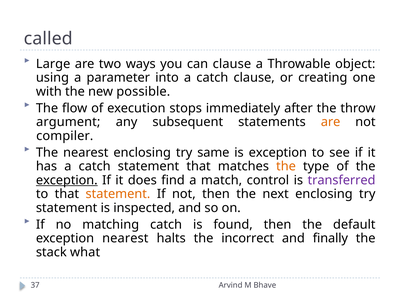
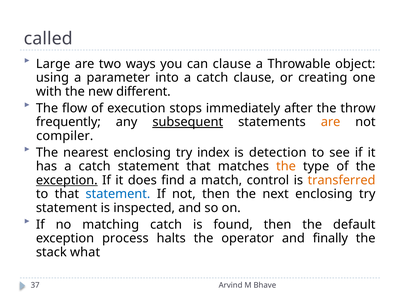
possible: possible -> different (143, 91)
argument: argument -> frequently (68, 122)
subsequent underline: none -> present (188, 122)
same: same -> index (213, 153)
is exception: exception -> detection (278, 153)
transferred colour: purple -> orange (342, 180)
statement colour: orange -> blue (118, 194)
exception nearest: nearest -> process (125, 238)
incorrect: incorrect -> operator (248, 238)
